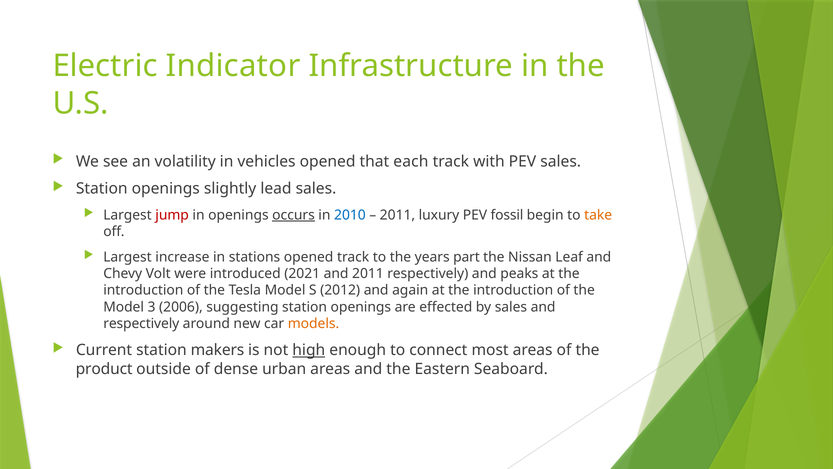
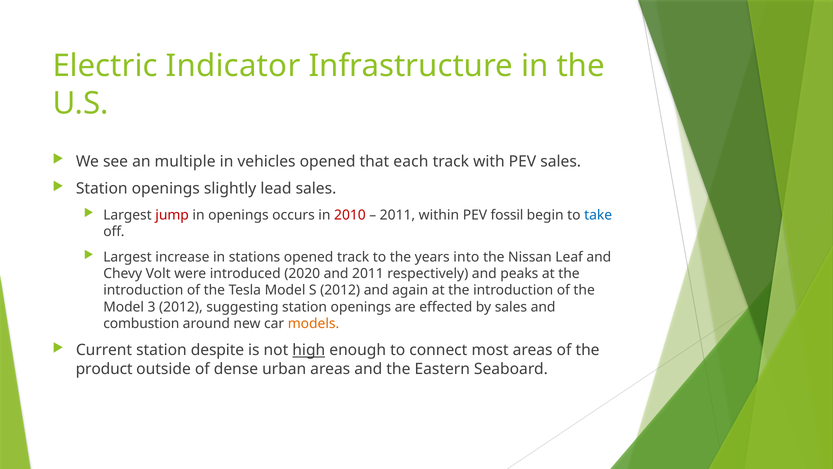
volatility: volatility -> multiple (185, 161)
occurs underline: present -> none (294, 215)
2010 colour: blue -> red (350, 215)
luxury: luxury -> within (439, 215)
take colour: orange -> blue (598, 215)
part: part -> into (466, 257)
2021: 2021 -> 2020 (302, 273)
3 2006: 2006 -> 2012 (181, 307)
respectively: respectively -> combustion (141, 323)
makers: makers -> despite (217, 350)
